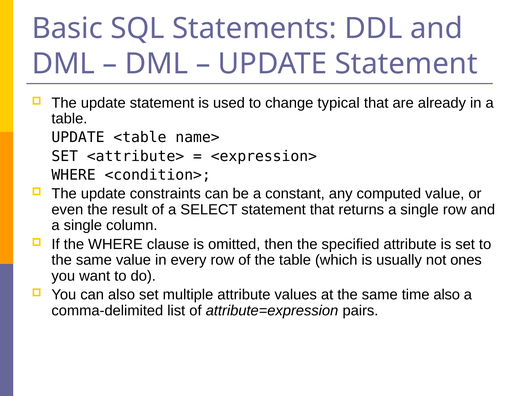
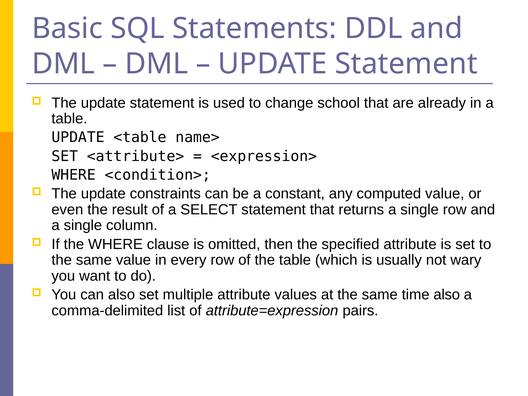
typical: typical -> school (339, 103)
ones: ones -> wary (466, 260)
